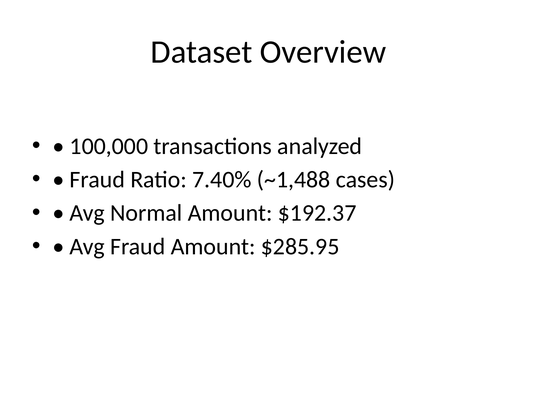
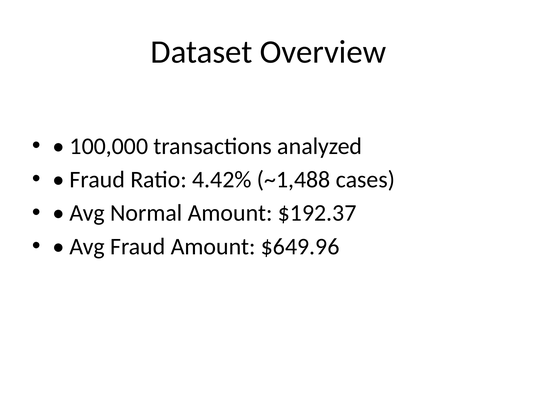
7.40%: 7.40% -> 4.42% (222, 180)
$285.95: $285.95 -> $649.96 (300, 246)
